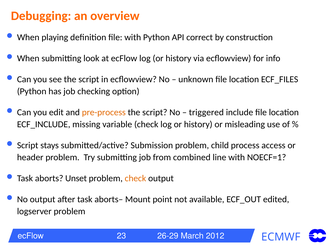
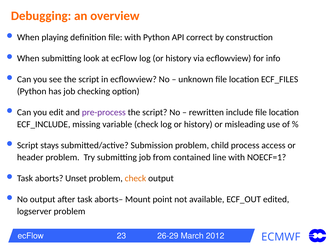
pre-process colour: orange -> purple (104, 113)
triggered: triggered -> rewritten (206, 113)
combined: combined -> contained (192, 157)
